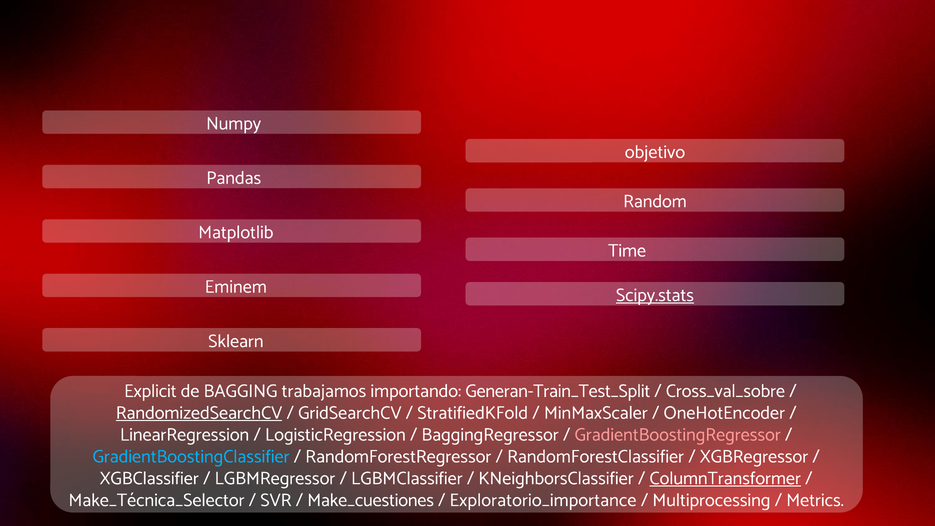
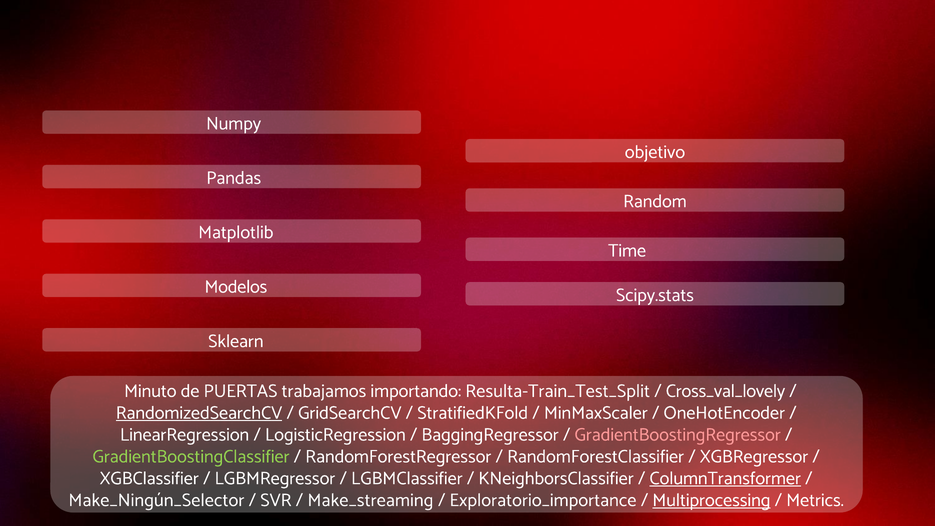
Eminem: Eminem -> Modelos (236, 287)
Scipy.stats underline: present -> none (655, 295)
Explicit: Explicit -> Minuto (150, 391)
BAGGING: BAGGING -> PUERTAS (241, 391)
Generan-Train_Test_Split: Generan-Train_Test_Split -> Resulta-Train_Test_Split (558, 391)
Cross_val_sobre: Cross_val_sobre -> Cross_val_lovely (725, 391)
GradientBoostingClassifier colour: light blue -> light green (191, 456)
Make_Técnica_Selector: Make_Técnica_Selector -> Make_Ningún_Selector (156, 500)
Make_cuestiones: Make_cuestiones -> Make_streaming (370, 500)
Multiprocessing underline: none -> present (711, 500)
